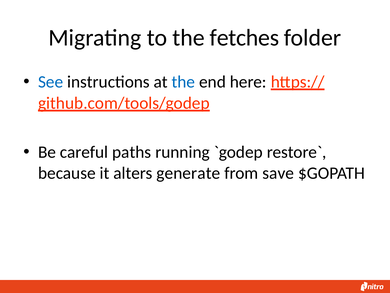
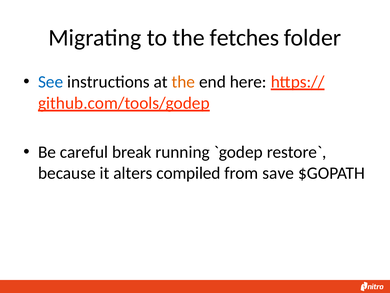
the colour: blue -> orange (183, 82)
paths: paths -> break (132, 152)
generate: generate -> compiled (188, 173)
